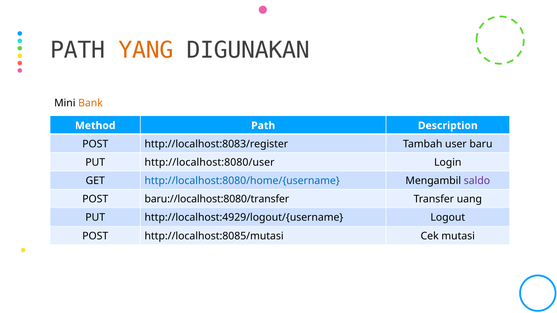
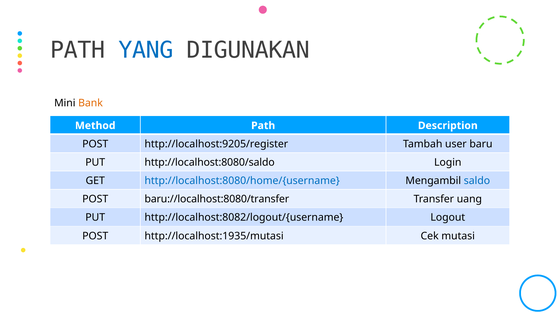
YANG colour: orange -> blue (146, 50)
http://localhost:8083/register: http://localhost:8083/register -> http://localhost:9205/register (216, 144)
http://localhost:8080/user: http://localhost:8080/user -> http://localhost:8080/saldo (210, 163)
saldo colour: purple -> blue (477, 181)
http://localhost:4929/logout/{username: http://localhost:4929/logout/{username -> http://localhost:8082/logout/{username (244, 218)
http://localhost:8085/mutasi: http://localhost:8085/mutasi -> http://localhost:1935/mutasi (214, 236)
